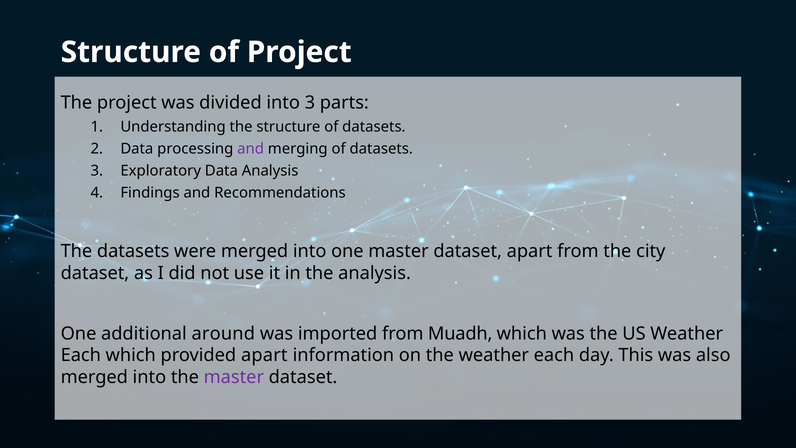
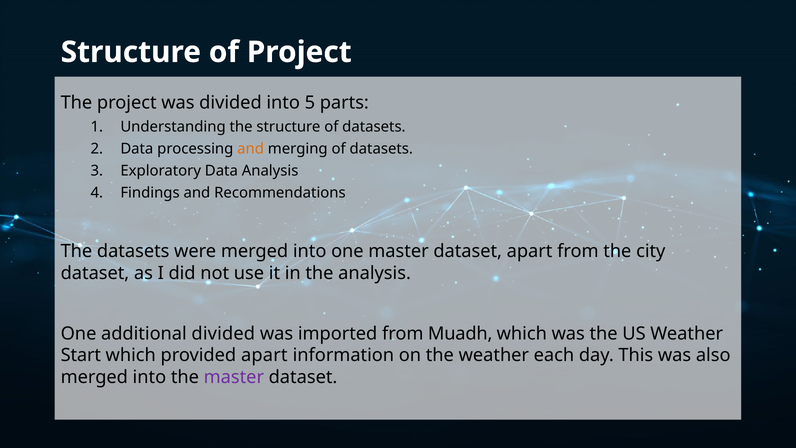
into 3: 3 -> 5 (310, 103)
and colour: purple -> orange (251, 149)
additional around: around -> divided (223, 333)
Each: Each -> Start (81, 355)
